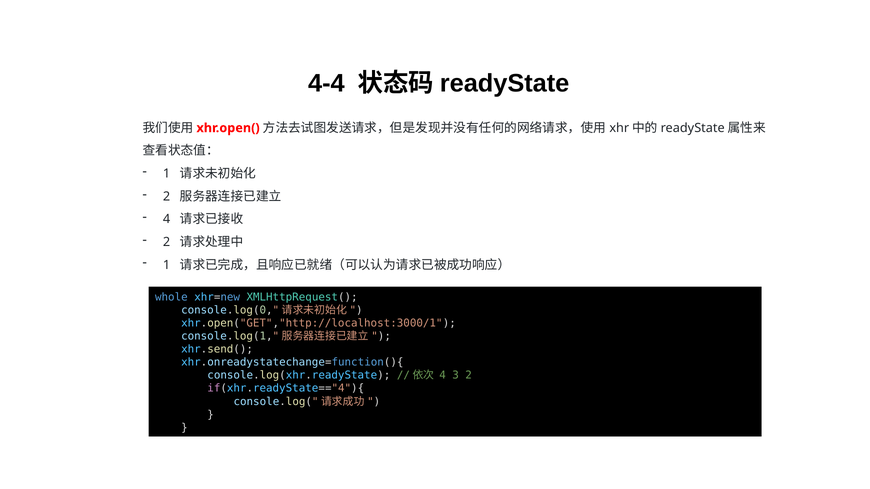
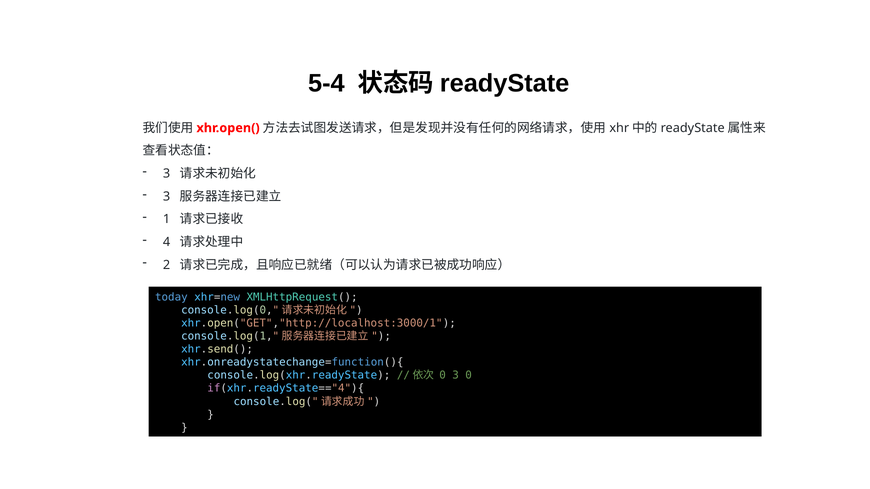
4-4: 4-4 -> 5-4 (326, 84)
1: 1 -> 3 (167, 174)
2: 2 -> 3 (167, 197)
4: 4 -> 1 (167, 219)
2: 2 -> 4 (167, 242)
1: 1 -> 2 (167, 265)
whole: whole -> today (171, 297)
4: 4 -> 0 (443, 376)
3 2: 2 -> 0 (469, 376)
